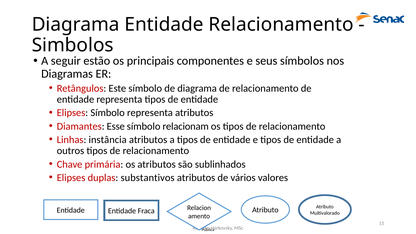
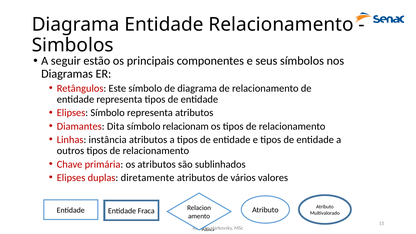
Esse: Esse -> Dita (116, 126)
substantivos: substantivos -> diretamente (148, 178)
